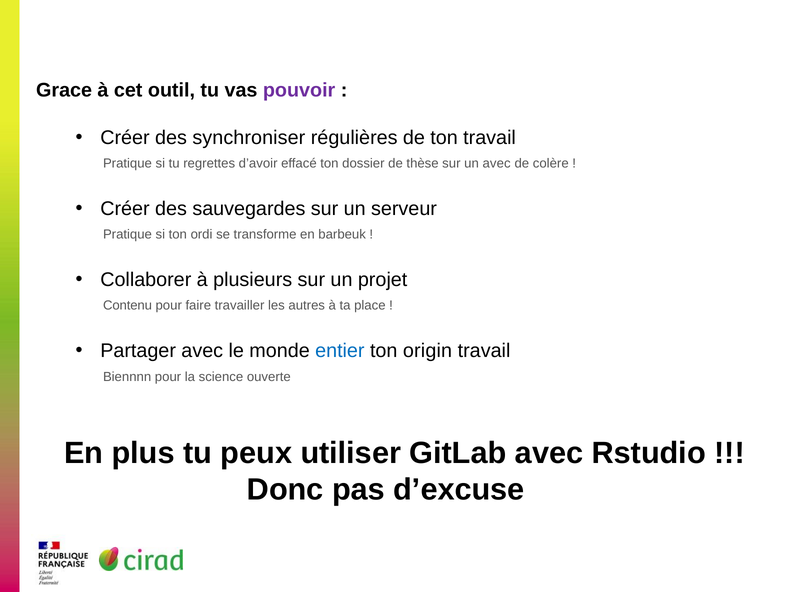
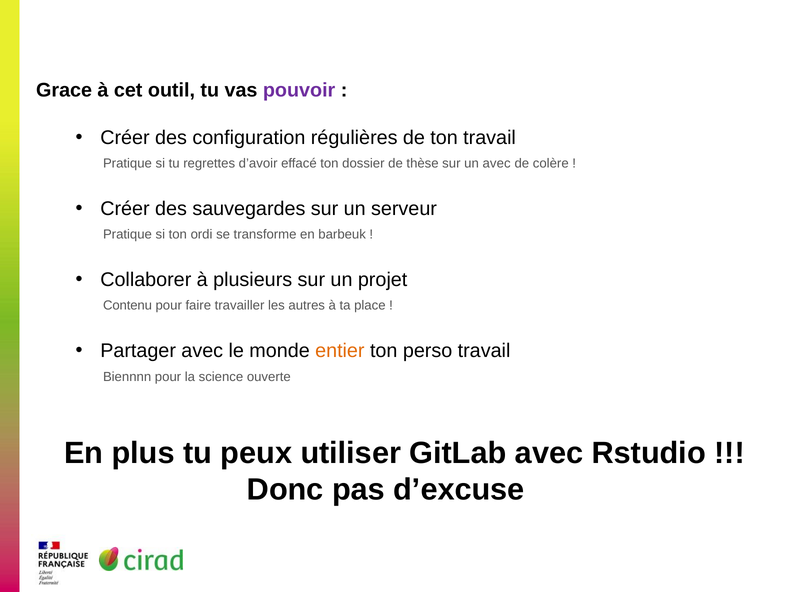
synchroniser: synchroniser -> configuration (249, 138)
entier colour: blue -> orange (340, 351)
origin: origin -> perso (428, 351)
